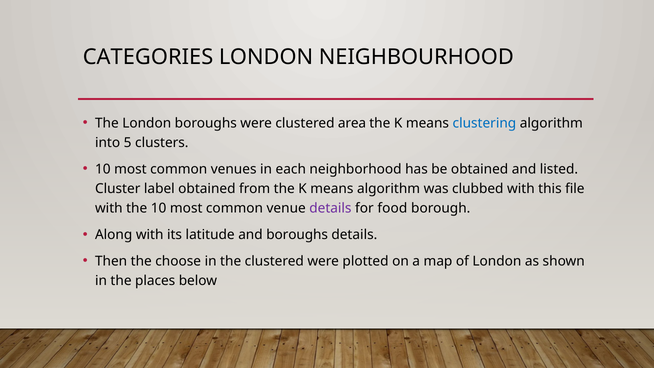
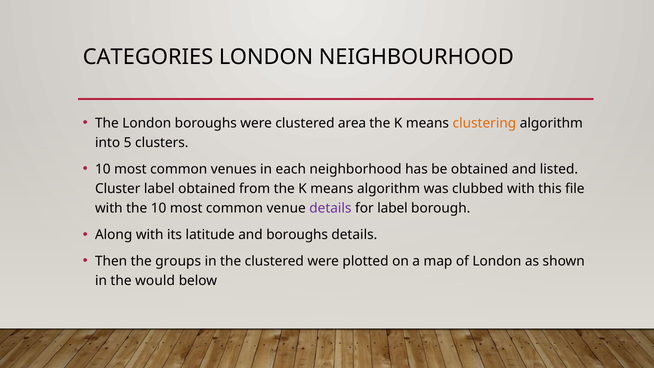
clustering colour: blue -> orange (484, 123)
for food: food -> label (392, 208)
choose: choose -> groups (178, 261)
places: places -> would (155, 281)
